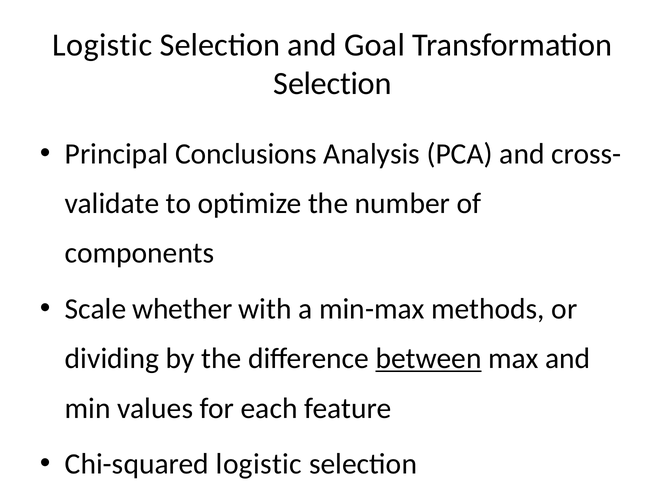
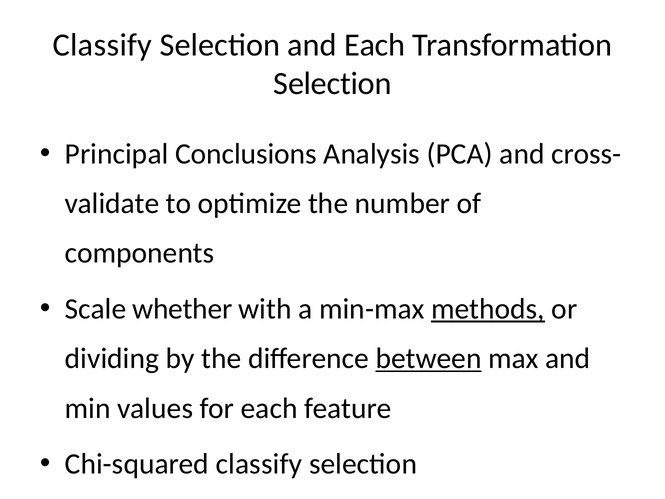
Logistic: Logistic -> Classify (102, 45)
and Goal: Goal -> Each (375, 45)
methods underline: none -> present (488, 309)
Chi-squared logistic: logistic -> classify (259, 464)
